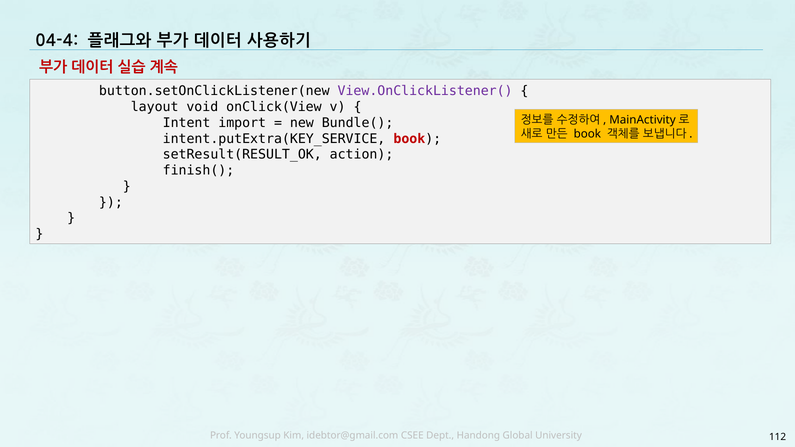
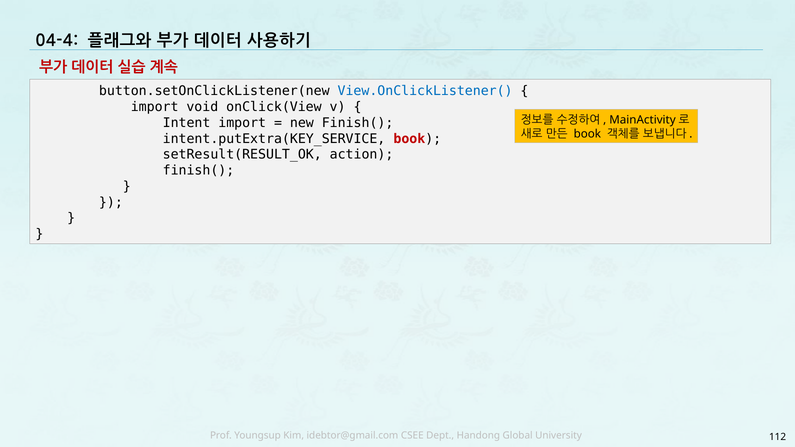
View.OnClickListener( colour: purple -> blue (425, 91)
layout: layout -> import (155, 107)
new Bundle(: Bundle( -> Finish( (358, 123)
